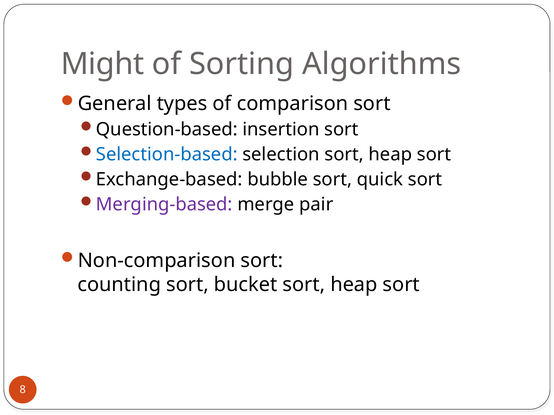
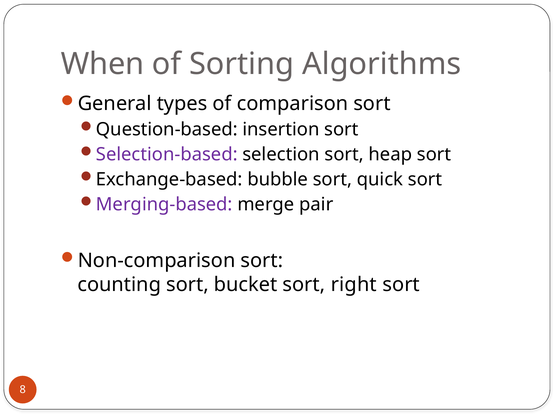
Might: Might -> When (103, 64)
Selection-based colour: blue -> purple (167, 155)
bucket sort heap: heap -> right (354, 285)
